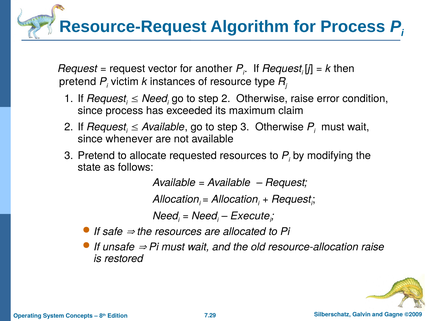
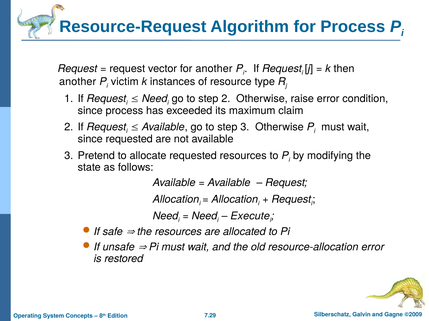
pretend: pretend -> another (78, 82)
since whenever: whenever -> requested (129, 139)
resource-allocation raise: raise -> error (373, 248)
